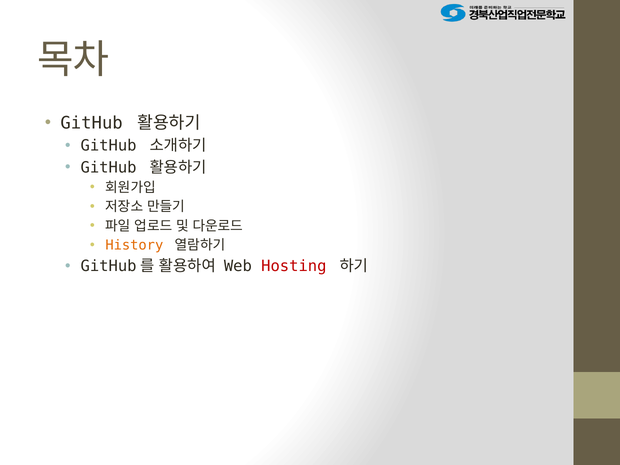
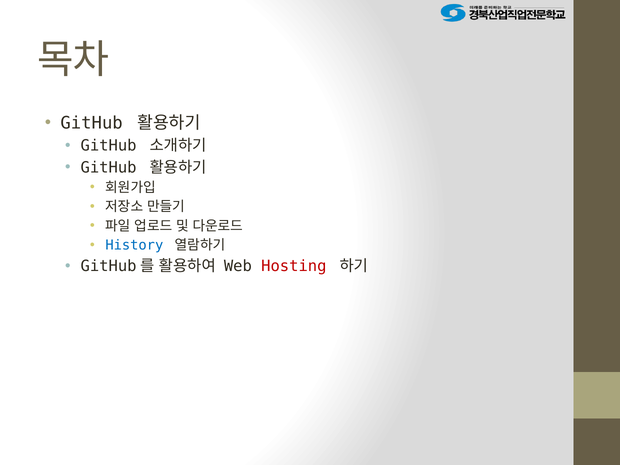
History colour: orange -> blue (134, 245)
